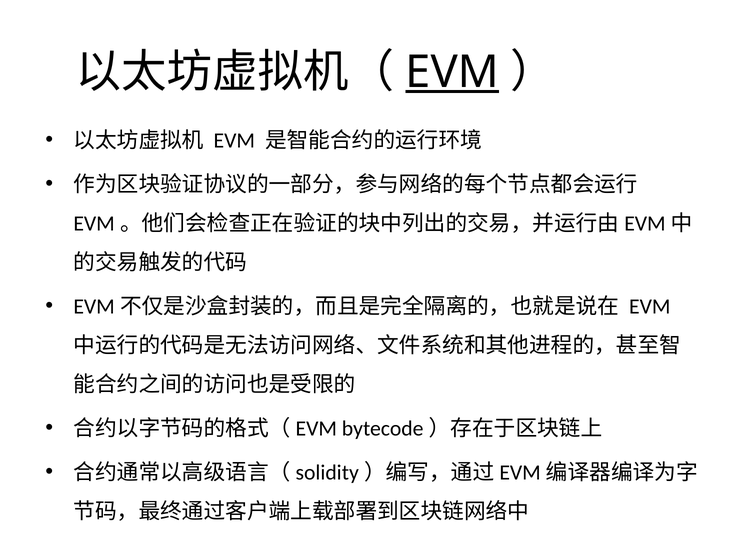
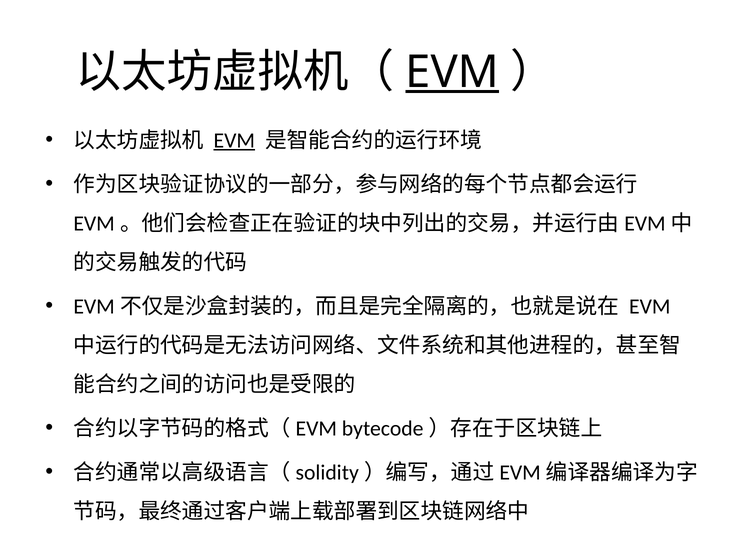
EVM underline: none -> present (234, 140)
